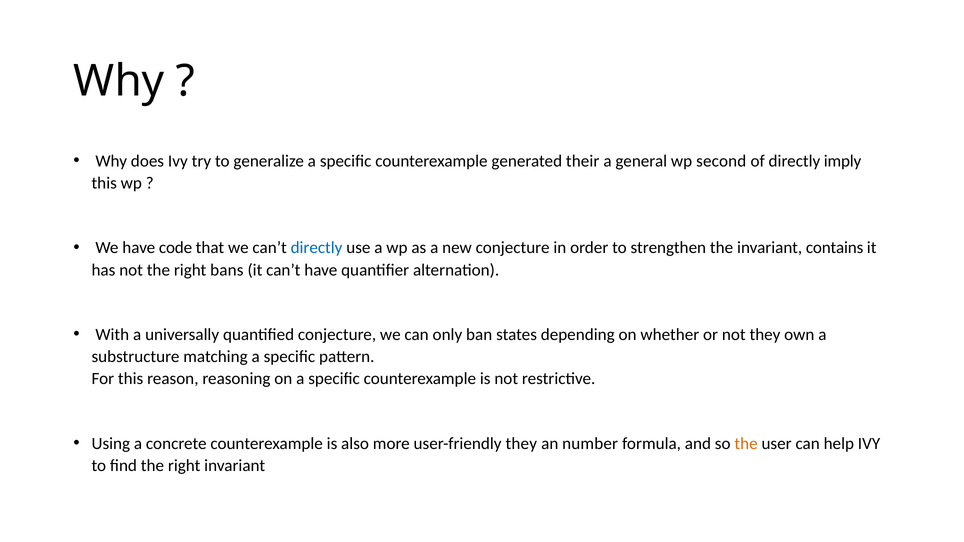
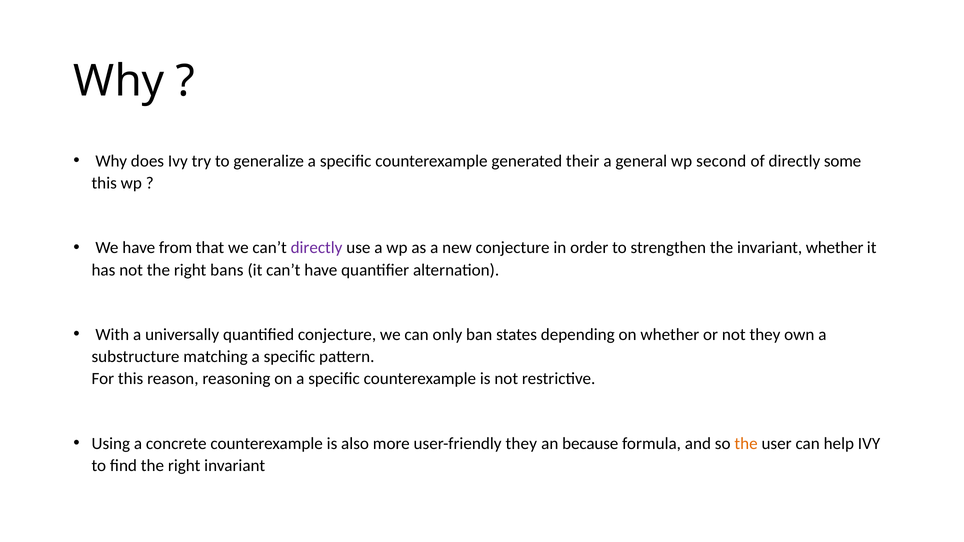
imply: imply -> some (843, 161)
code: code -> from (176, 248)
directly colour: blue -> purple (317, 248)
invariant contains: contains -> whether (835, 248)
number: number -> because (590, 444)
